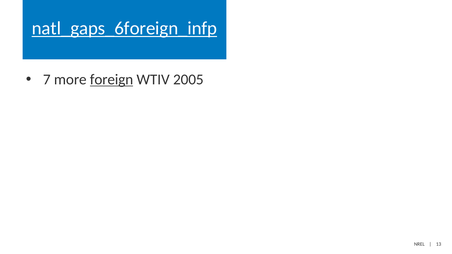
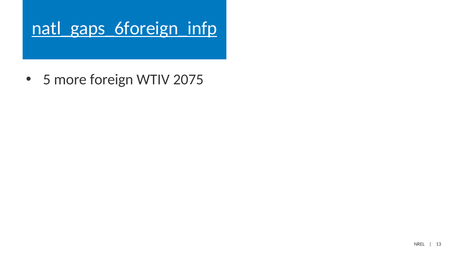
7: 7 -> 5 (47, 80)
foreign underline: present -> none (112, 80)
2005: 2005 -> 2075 (188, 80)
